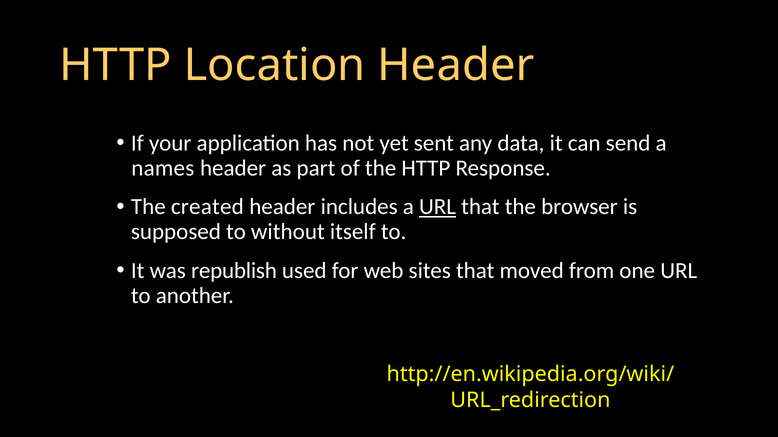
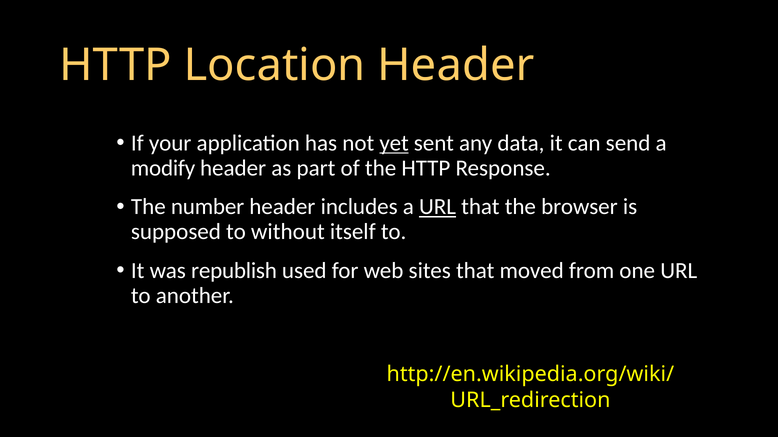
yet underline: none -> present (394, 143)
names: names -> modify (163, 168)
created: created -> number (208, 207)
